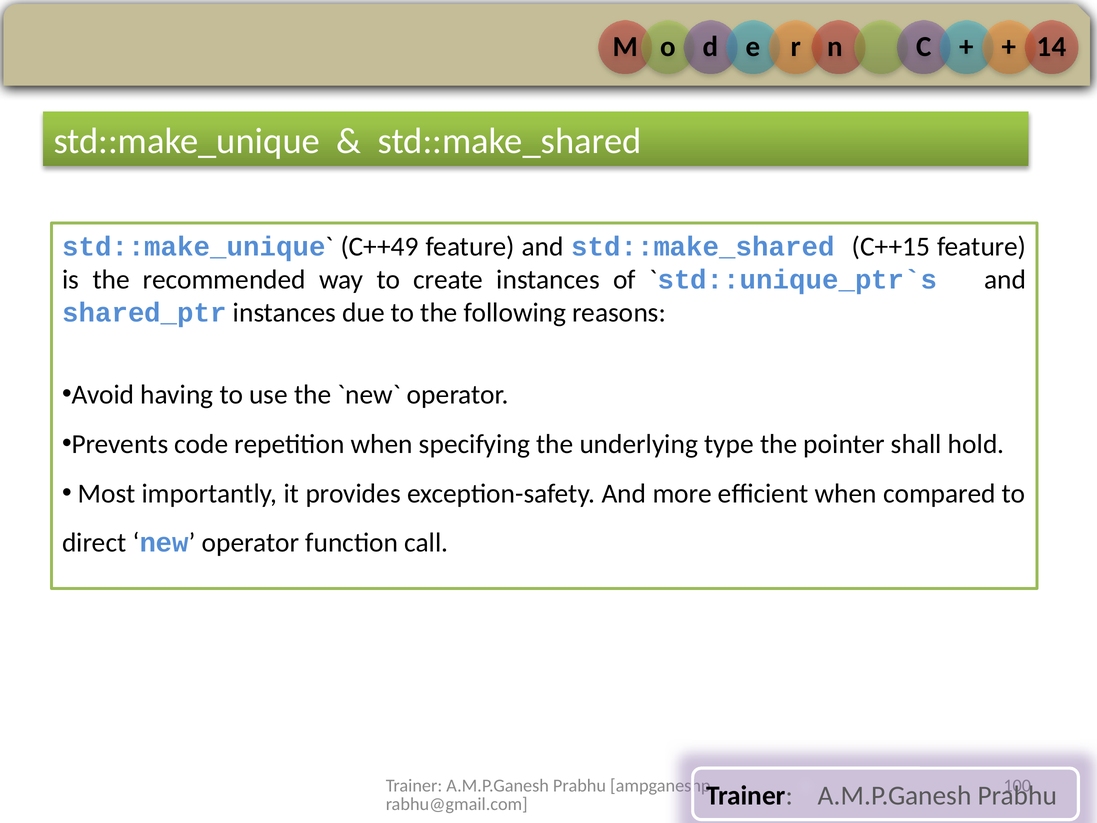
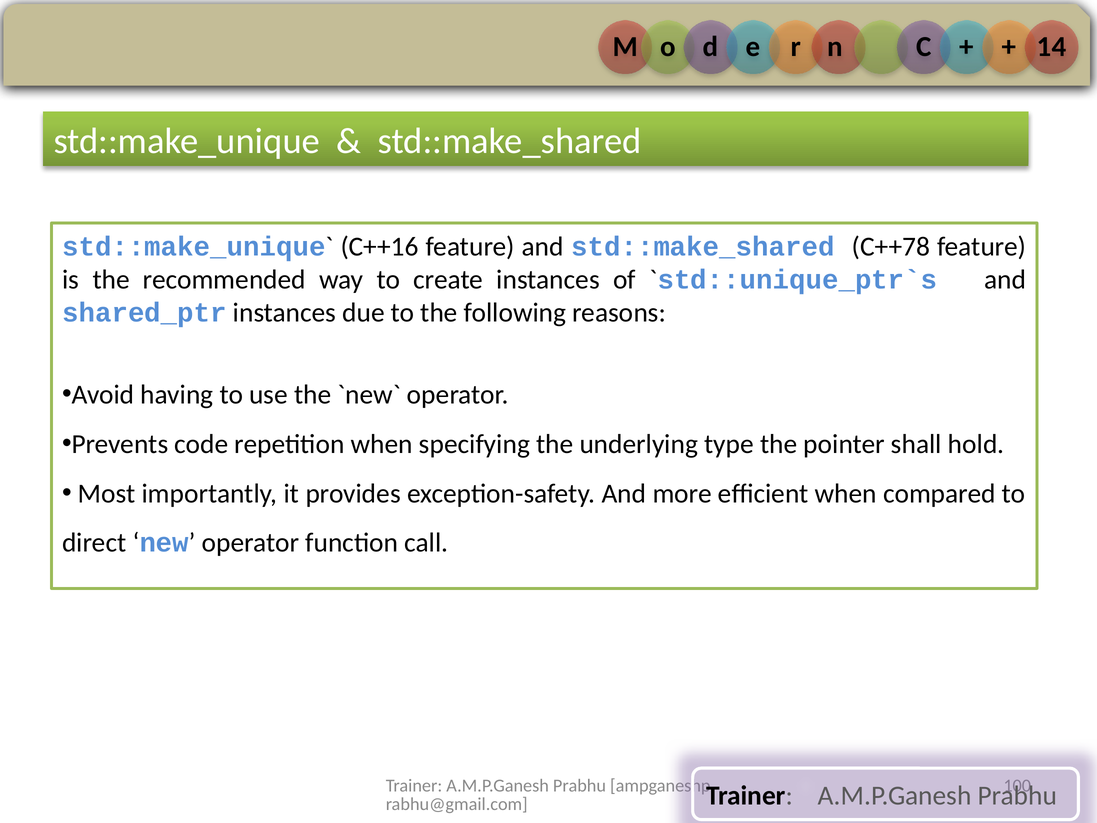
C++49: C++49 -> C++16 (380, 247)
C++15: C++15 -> C++78 (891, 247)
